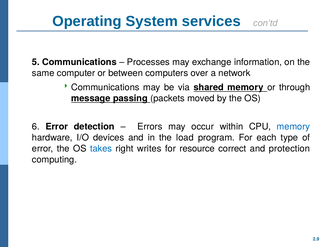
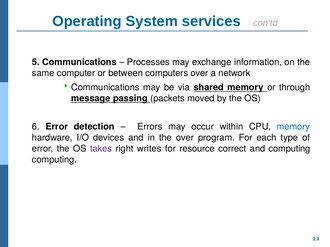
the load: load -> over (185, 138)
takes colour: blue -> purple (101, 149)
and protection: protection -> computing (290, 149)
